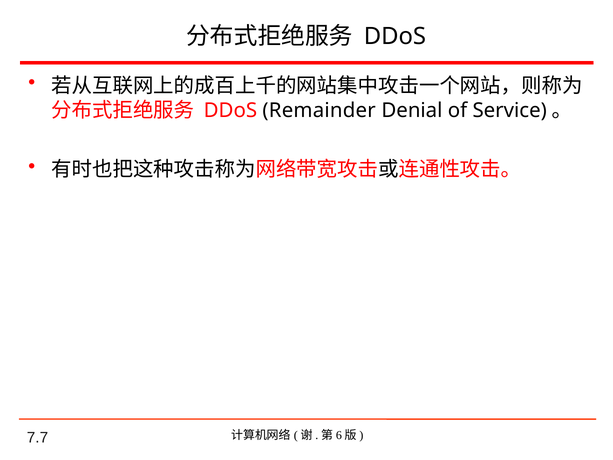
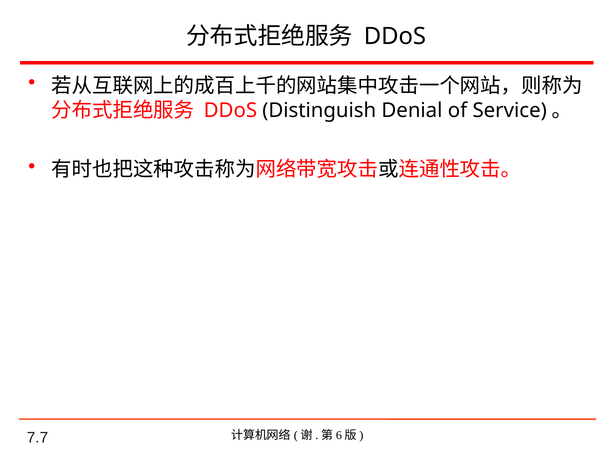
Remainder: Remainder -> Distinguish (319, 110)
